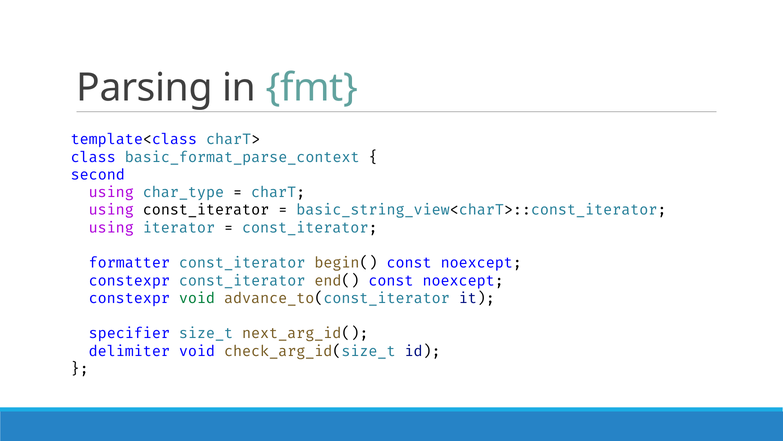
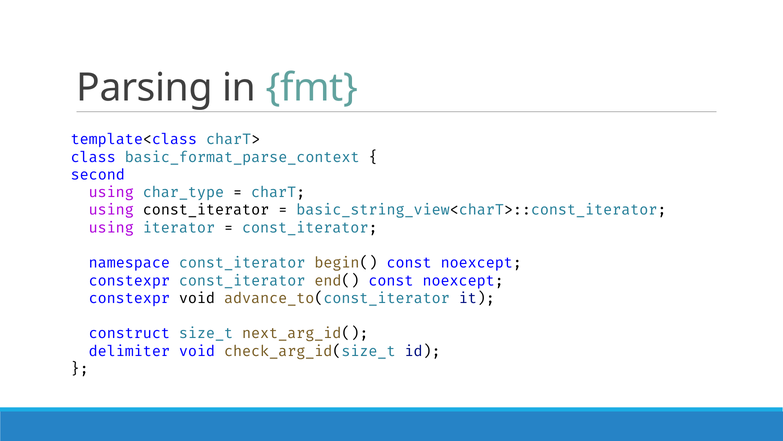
formatter: formatter -> namespace (129, 263)
void colour: green -> black (197, 298)
specifier: specifier -> construct (129, 333)
